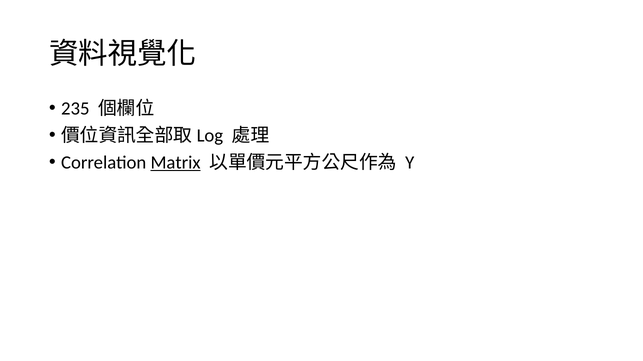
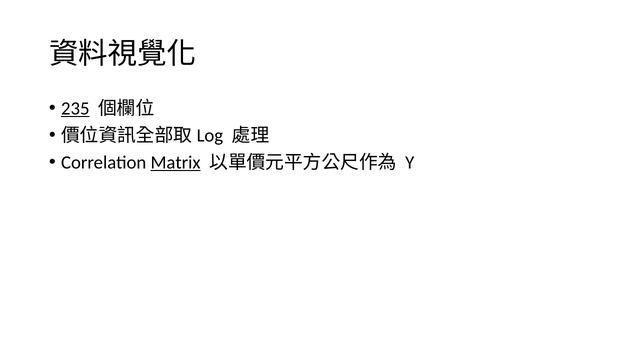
235 underline: none -> present (75, 109)
